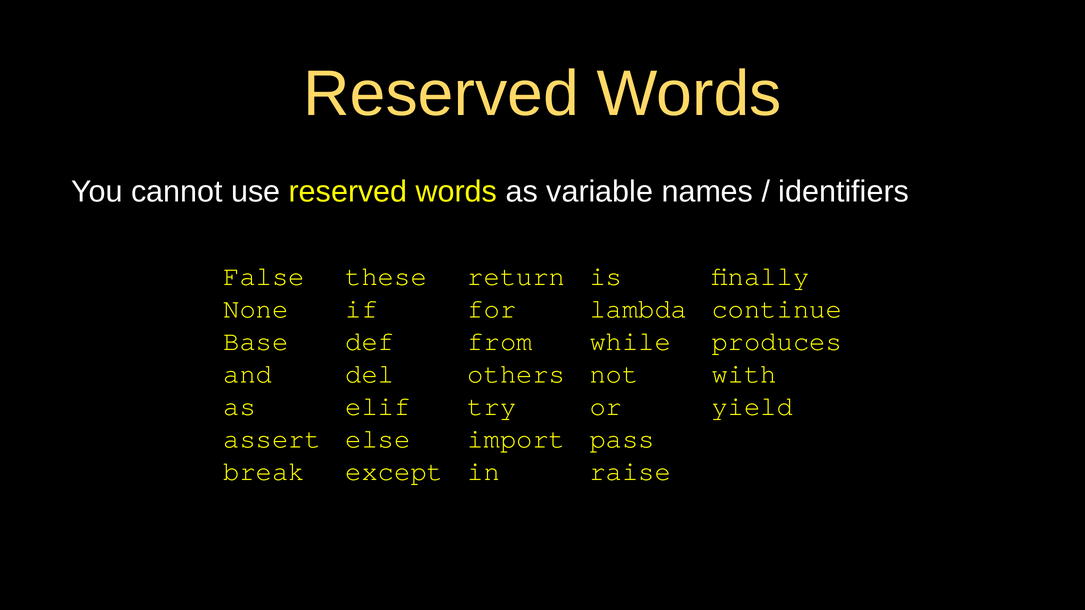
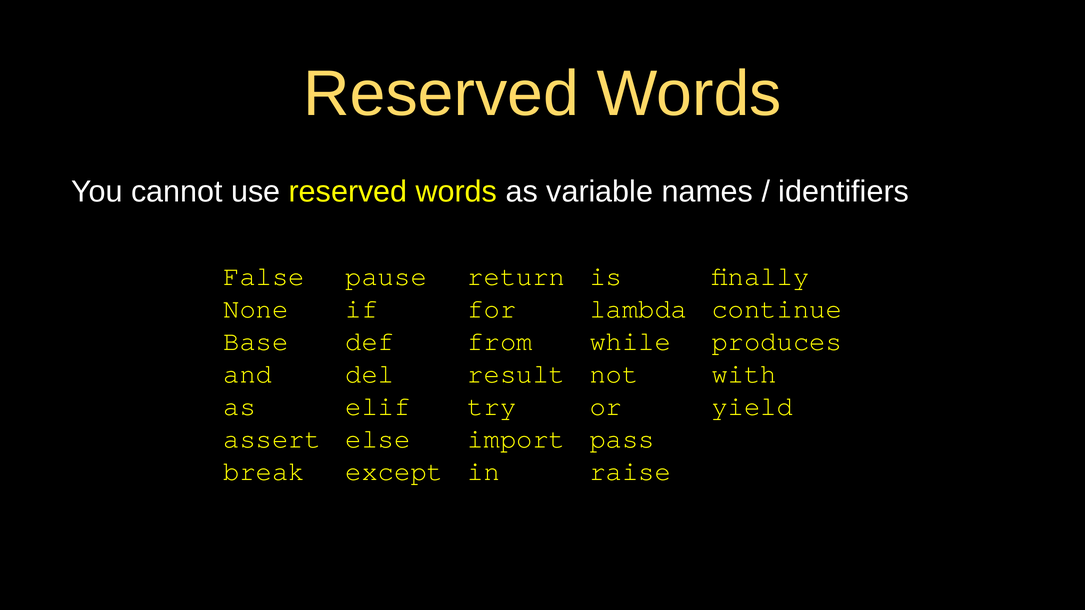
these: these -> pause (386, 276)
others: others -> result (516, 374)
